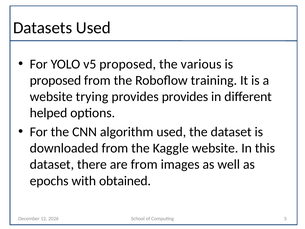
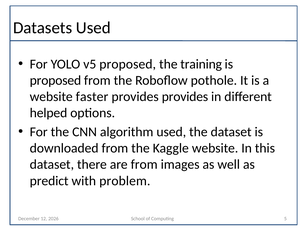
various: various -> training (201, 64)
training: training -> pothole (214, 80)
trying: trying -> faster (92, 97)
epochs: epochs -> predict (49, 181)
obtained: obtained -> problem (125, 181)
